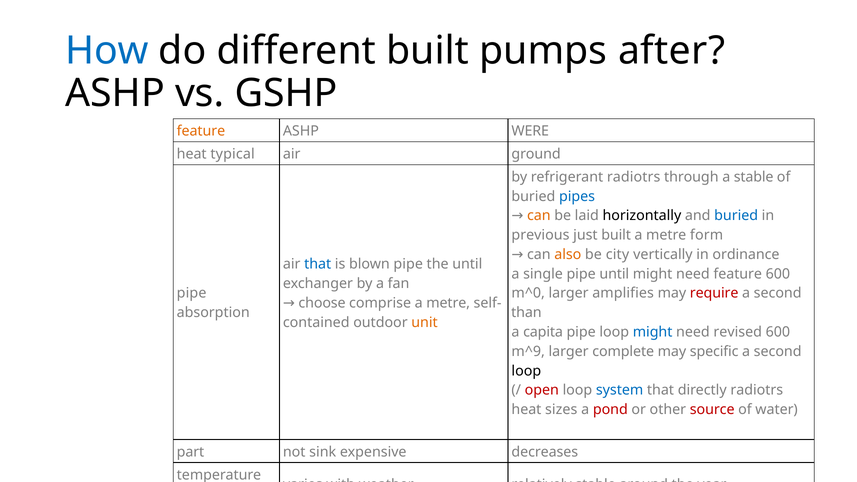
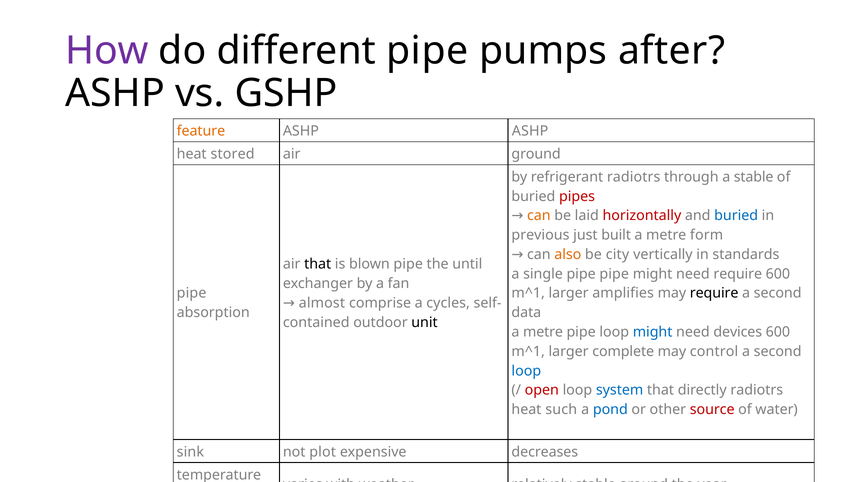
How colour: blue -> purple (107, 51)
different built: built -> pipe (427, 51)
ASHP WERE: WERE -> ASHP (530, 131)
typical: typical -> stored (233, 154)
pipes colour: blue -> red (577, 196)
horizontally colour: black -> red (642, 216)
ordinance: ordinance -> standards (746, 255)
that colour: blue -> black (318, 264)
pipe until: until -> pipe (614, 274)
need feature: feature -> require (738, 274)
m^0: m^0 -> m^1 (528, 293)
require colour: red -> black (714, 293)
choose: choose -> almost (322, 303)
comprise a metre: metre -> cycles (448, 303)
than: than -> data (526, 313)
unit colour: orange -> black (425, 322)
capita: capita -> metre (543, 332)
revised: revised -> devices (738, 332)
m^9: m^9 -> m^1 (528, 351)
specific: specific -> control (714, 351)
loop colour: black -> blue (526, 371)
sizes: sizes -> such (561, 410)
pond colour: red -> blue (610, 410)
part: part -> sink (190, 452)
sink: sink -> plot (323, 452)
